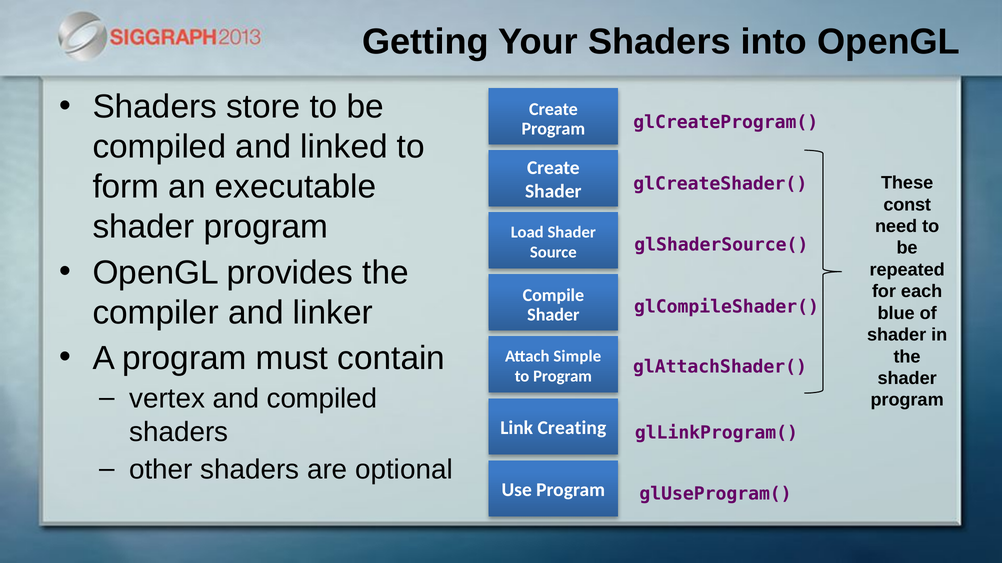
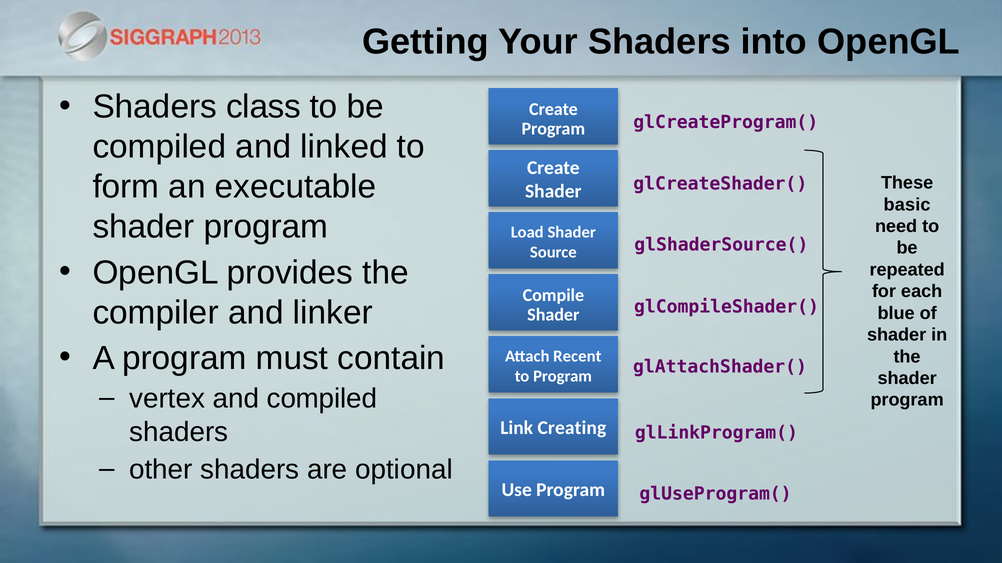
store: store -> class (264, 107)
const: const -> basic (907, 205)
Simple: Simple -> Recent (577, 357)
